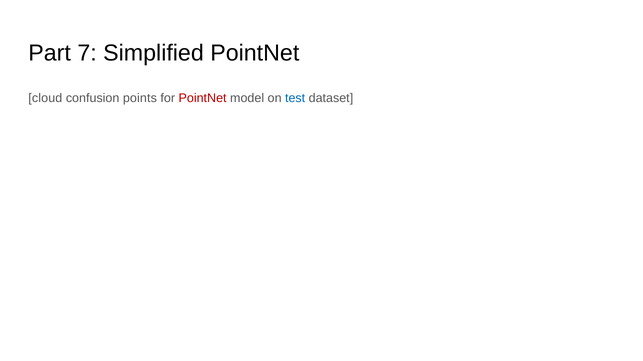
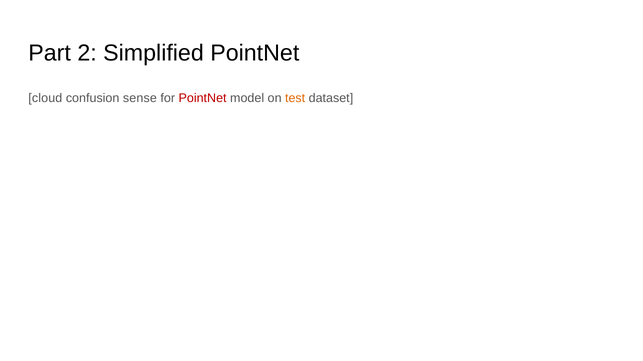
7: 7 -> 2 (87, 53)
points: points -> sense (140, 98)
test colour: blue -> orange (295, 98)
